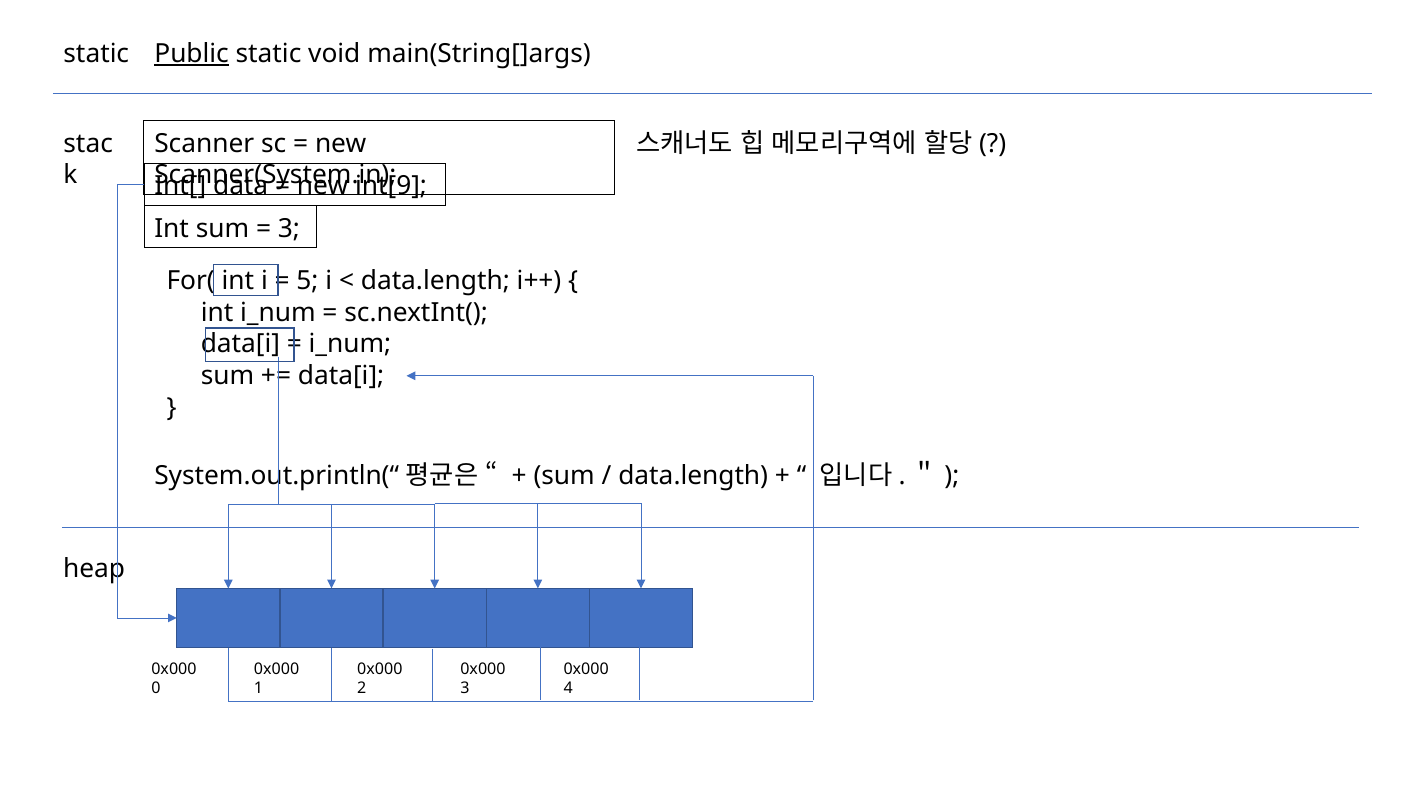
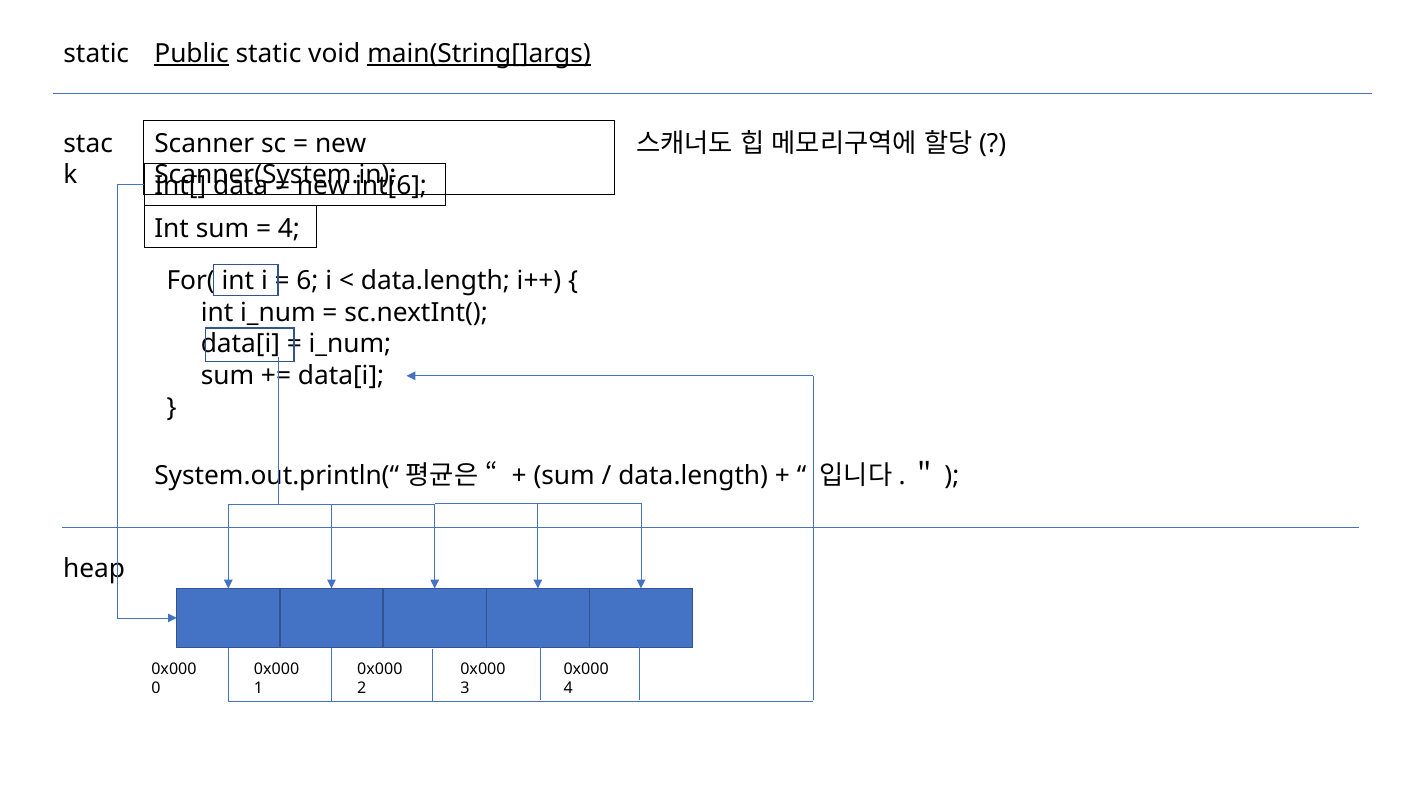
main(String[]args underline: none -> present (479, 53)
int[9: int[9 -> int[6 (391, 186)
3: 3 -> 4 (289, 229)
5: 5 -> 6 (307, 281)
